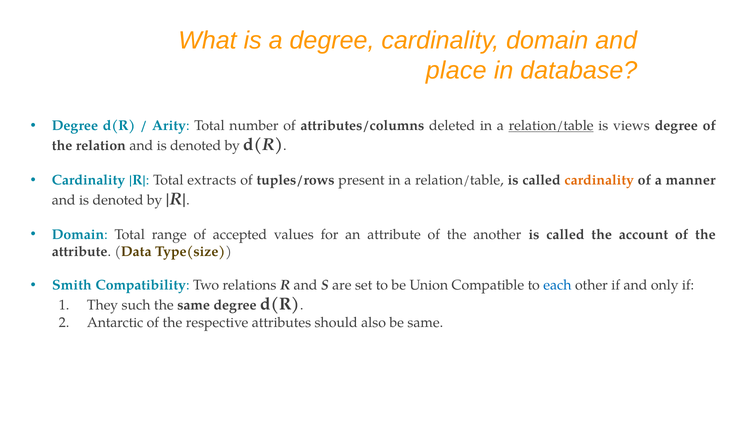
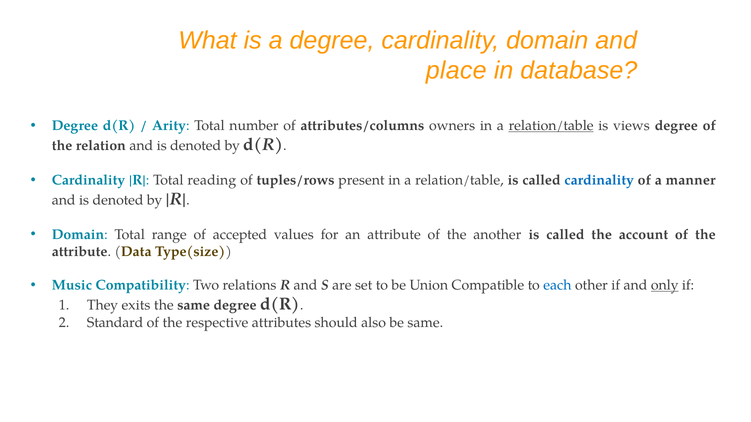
deleted: deleted -> owners (452, 126)
extracts: extracts -> reading (212, 180)
cardinality colour: orange -> blue (599, 180)
Smith: Smith -> Music (72, 285)
only underline: none -> present (665, 285)
such: such -> exits (136, 305)
Antarctic: Antarctic -> Standard (115, 323)
